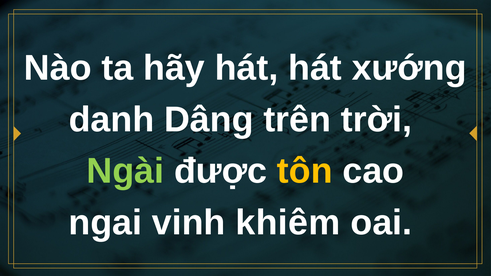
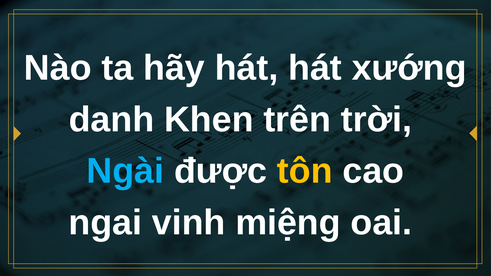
Dâng: Dâng -> Khen (209, 120)
Ngài colour: light green -> light blue (125, 171)
khiêm: khiêm -> miệng (288, 223)
